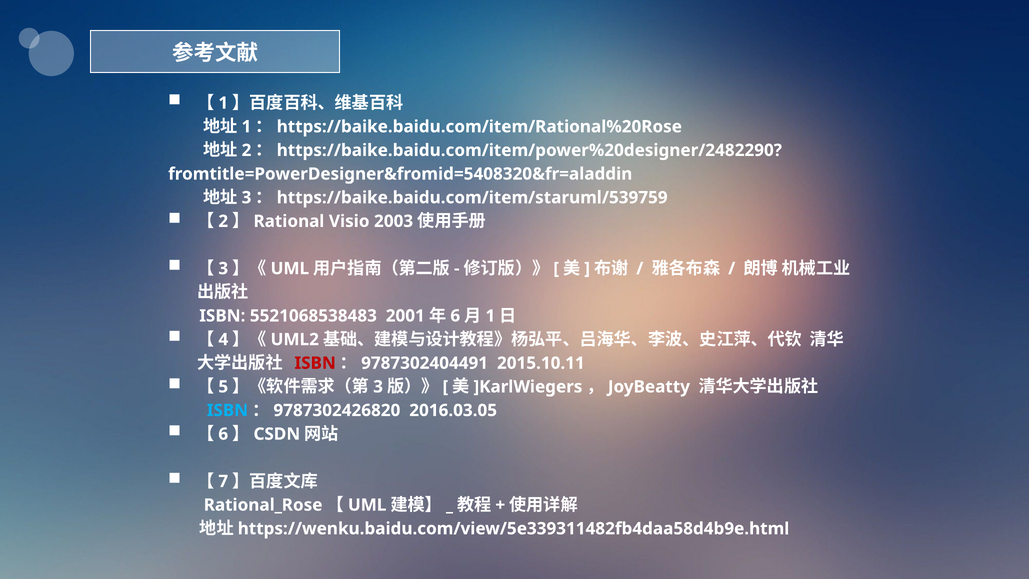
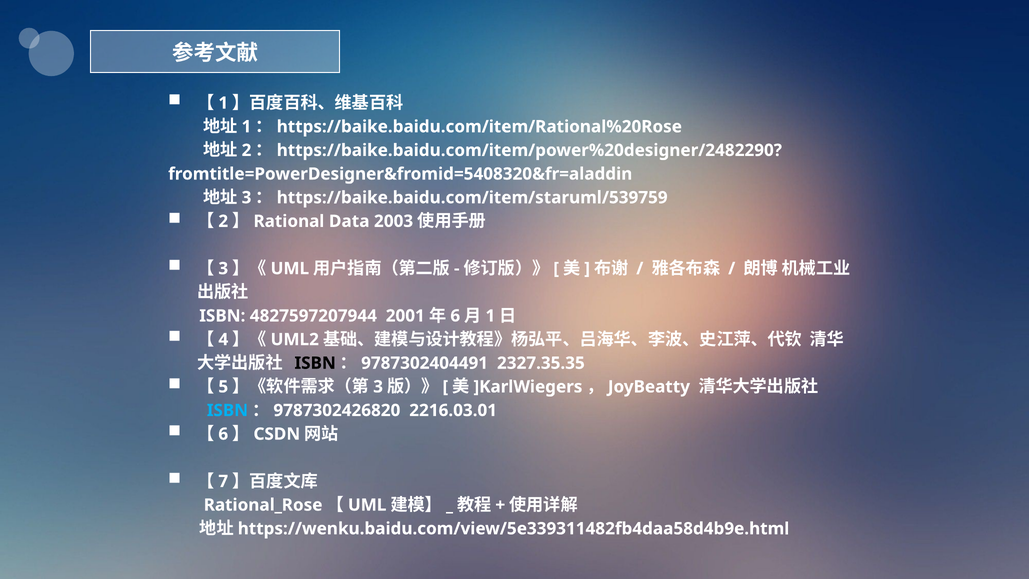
Visio: Visio -> Data (349, 221)
5521068538483: 5521068538483 -> 4827597207944 (313, 316)
ISBN colour: red -> black (315, 363)
2015.10.11: 2015.10.11 -> 2327.35.35 (541, 363)
2016.03.05: 2016.03.05 -> 2216.03.01 (453, 410)
